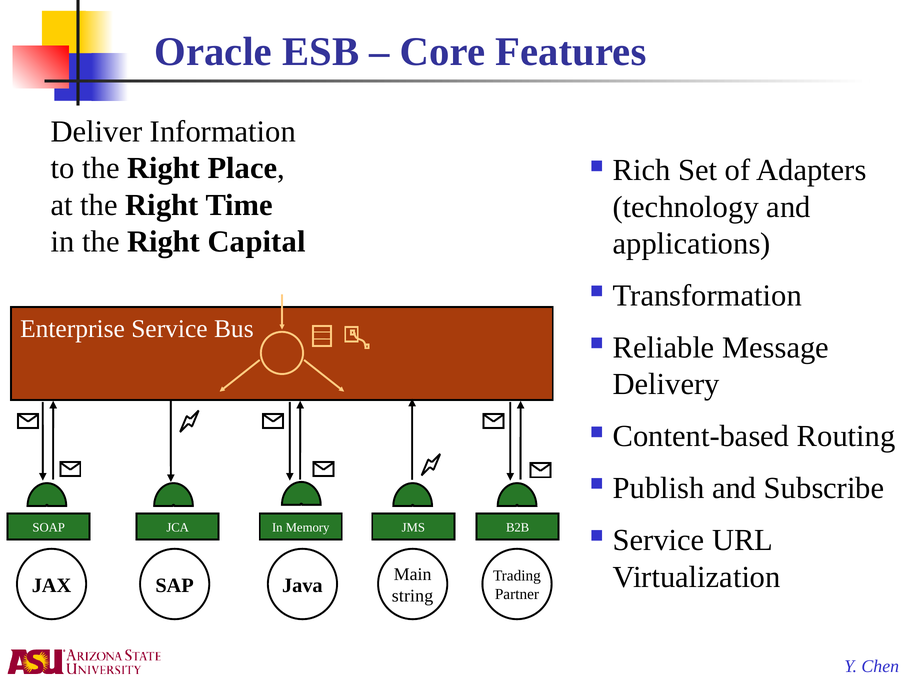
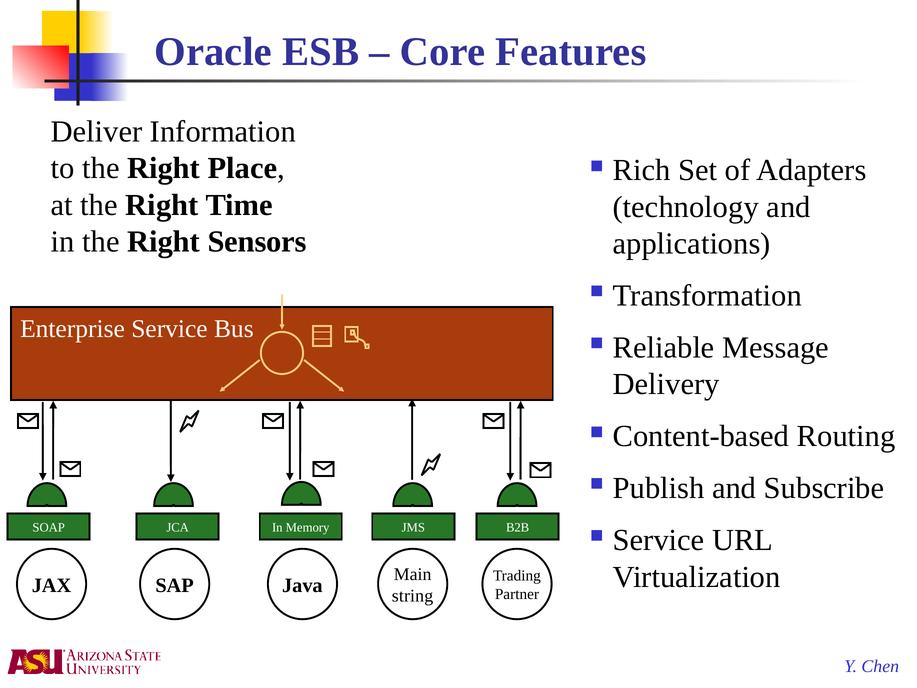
Capital: Capital -> Sensors (257, 242)
